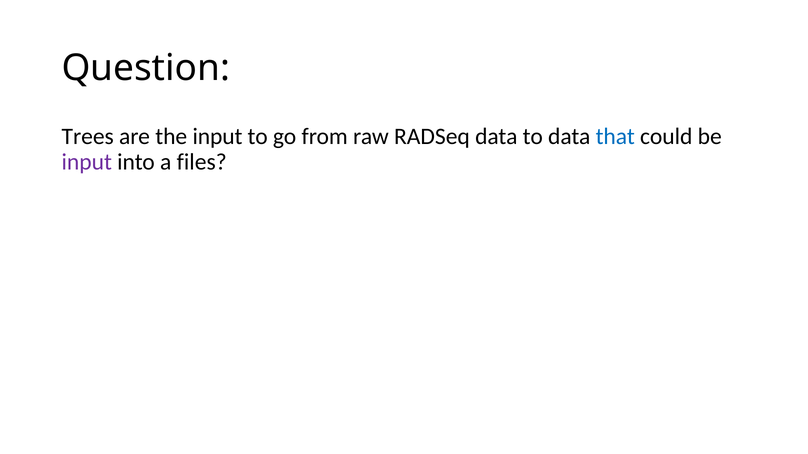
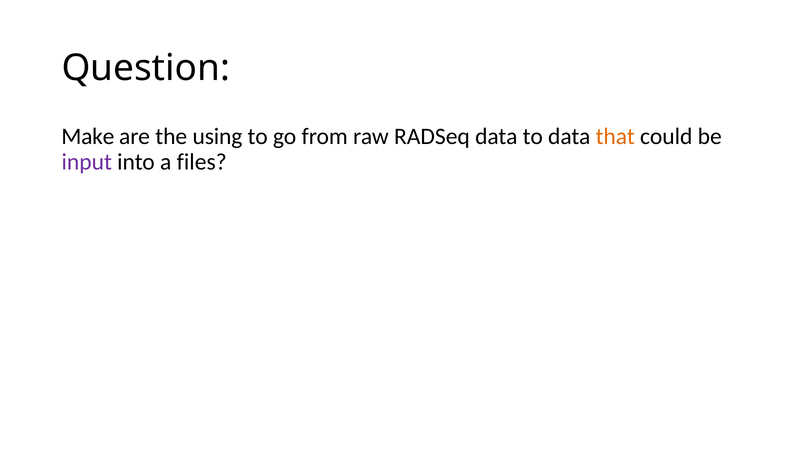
Trees: Trees -> Make (88, 137)
the input: input -> using (217, 137)
that colour: blue -> orange (615, 137)
